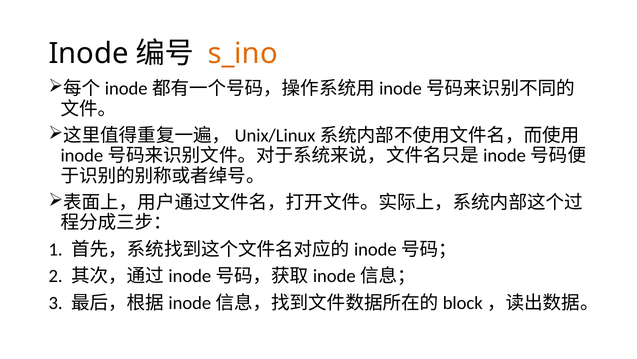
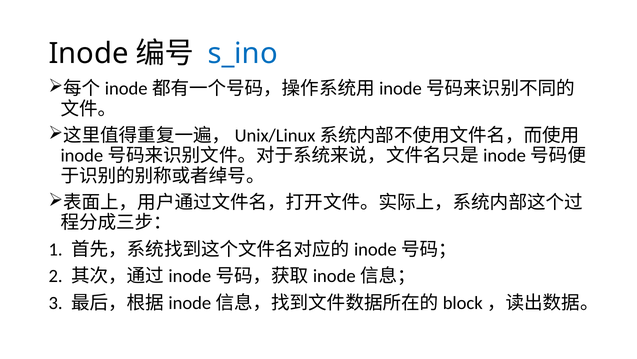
s_ino colour: orange -> blue (243, 54)
